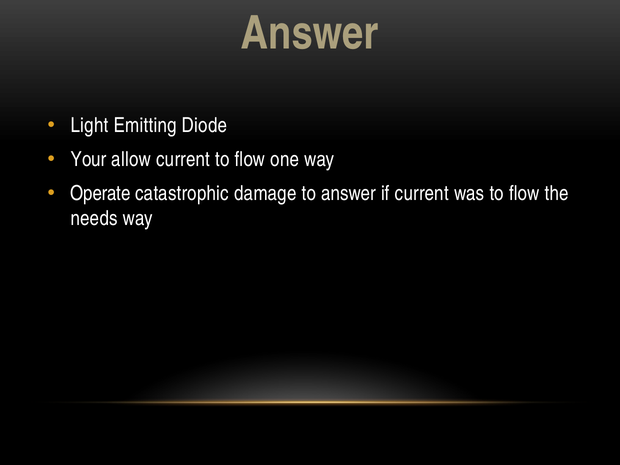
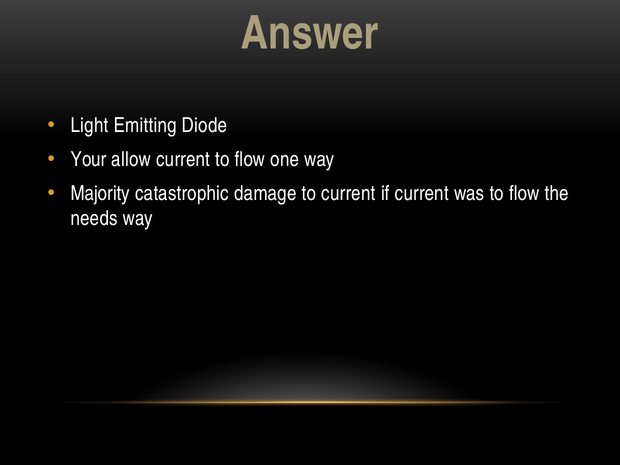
Operate: Operate -> Majority (100, 194)
to answer: answer -> current (348, 194)
